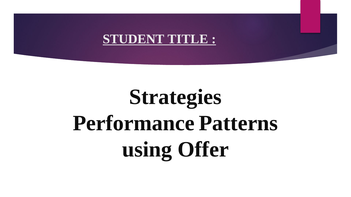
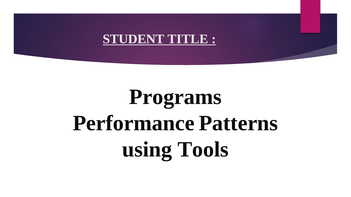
Strategies: Strategies -> Programs (175, 97)
Offer: Offer -> Tools (203, 150)
